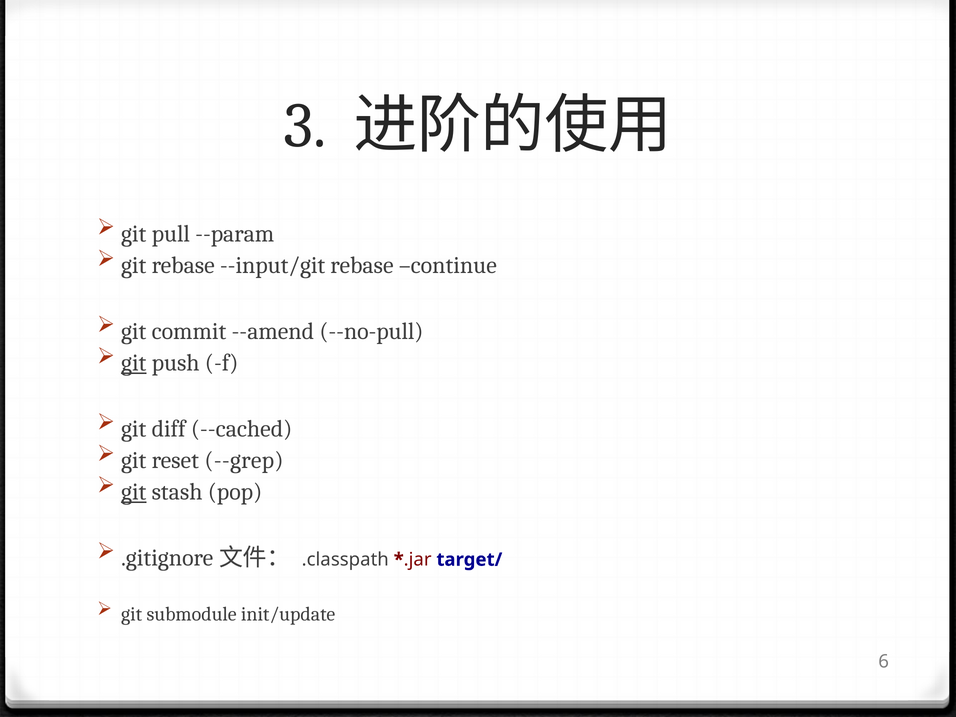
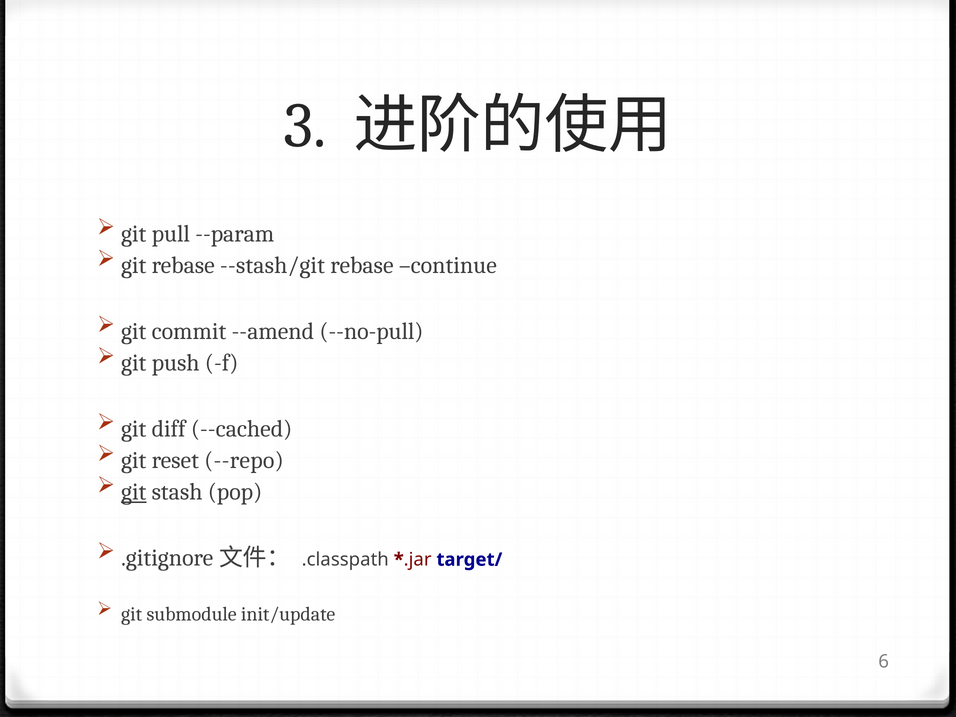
--input/git: --input/git -> --stash/git (272, 265)
git underline: present -> none (134, 363)
--grep: --grep -> --repo (244, 460)
